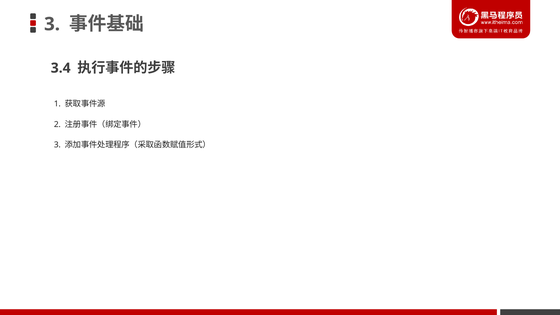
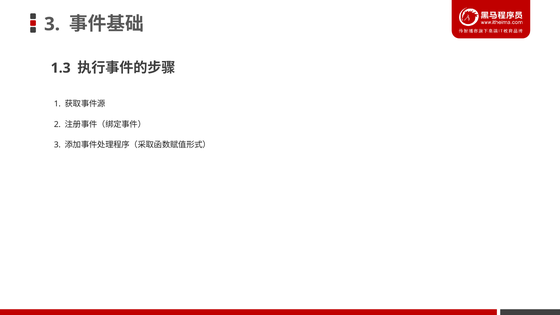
3.4: 3.4 -> 1.3 (61, 68)
